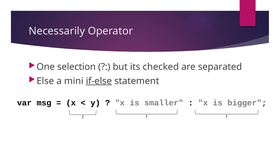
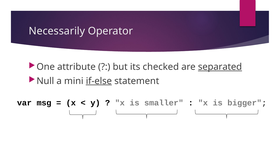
selection: selection -> attribute (76, 67)
separated underline: none -> present (220, 67)
Else: Else -> Null (45, 81)
